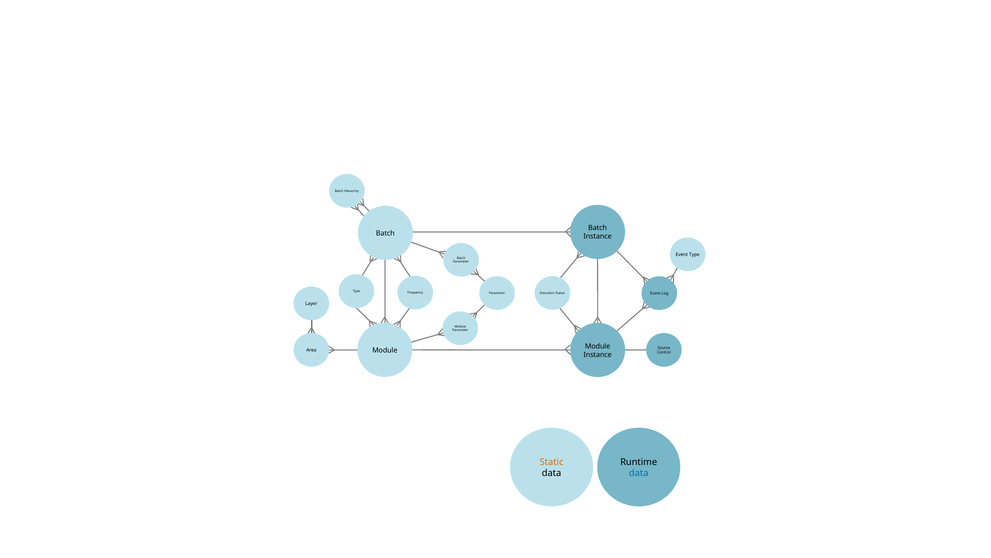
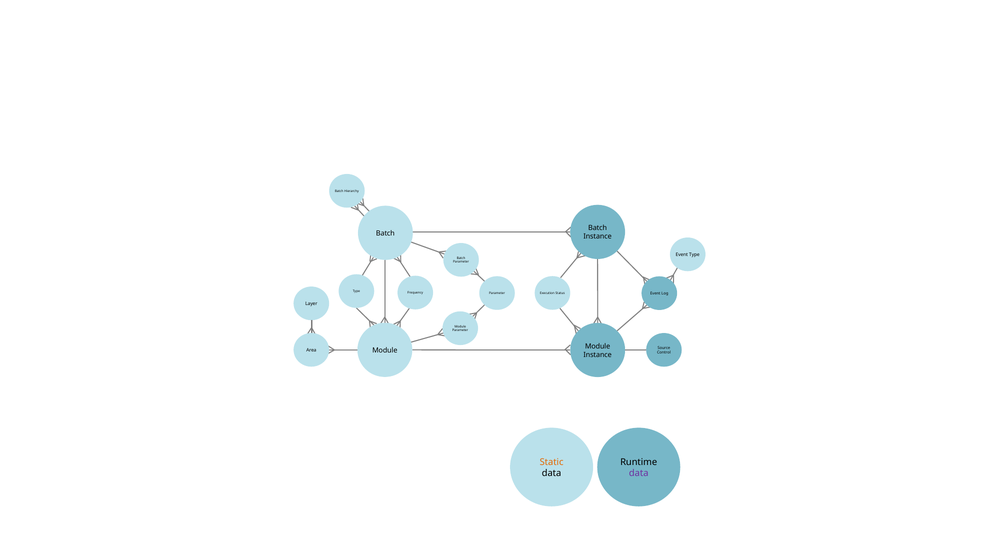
data colour: blue -> purple (639, 473)
